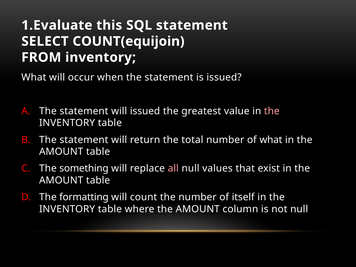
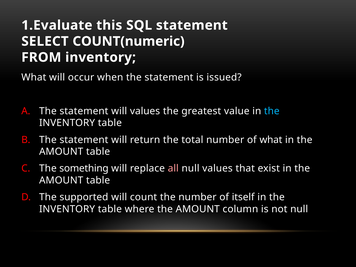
COUNT(equijoin: COUNT(equijoin -> COUNT(numeric (129, 41)
will issued: issued -> values (145, 111)
the colour: pink -> light blue (272, 111)
formatting: formatting -> supported (84, 197)
